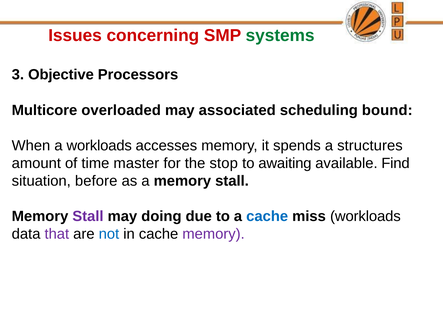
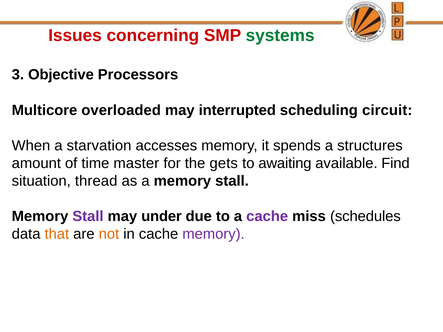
associated: associated -> interrupted (237, 110)
bound: bound -> circuit (387, 110)
a workloads: workloads -> starvation (99, 146)
stop: stop -> gets (224, 163)
before: before -> thread (96, 181)
doing: doing -> under (161, 217)
cache colour: blue -> purple (267, 217)
miss workloads: workloads -> schedules (365, 217)
that colour: purple -> orange (57, 234)
not colour: blue -> orange (109, 234)
